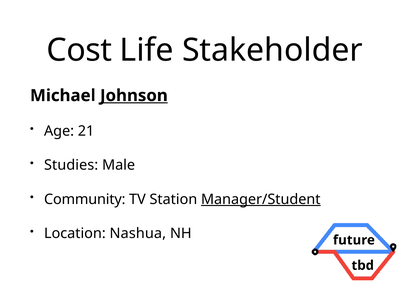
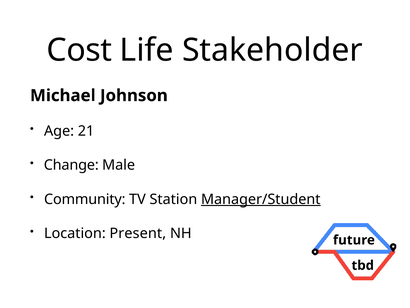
Johnson underline: present -> none (134, 95)
Studies: Studies -> Change (71, 165)
Nashua: Nashua -> Present (138, 233)
